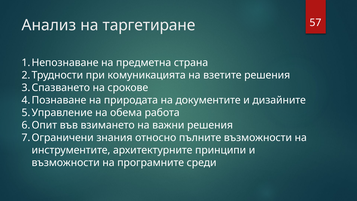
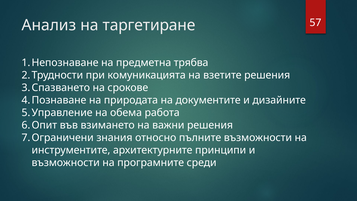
страна: страна -> трябва (191, 63)
